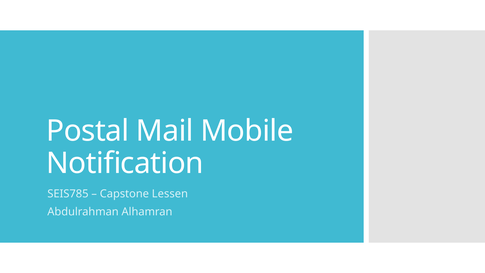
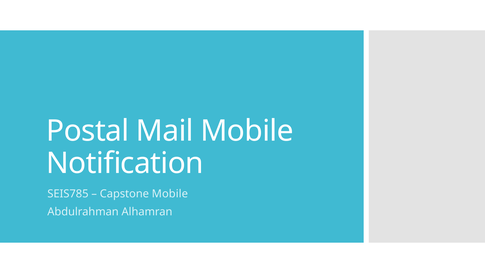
Capstone Lessen: Lessen -> Mobile (170, 194)
